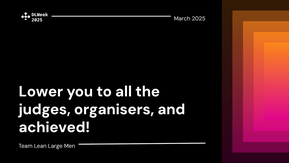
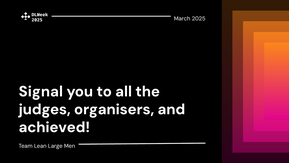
Lower: Lower -> Signal (41, 91)
